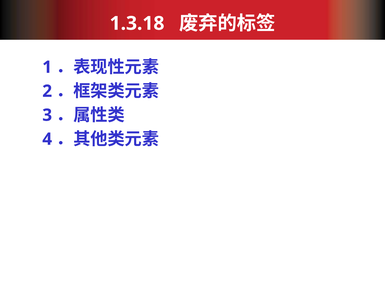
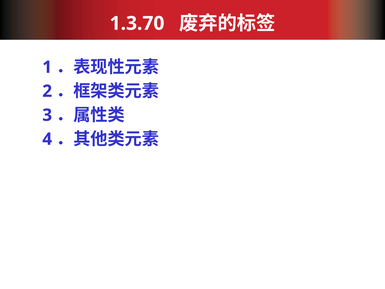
1.3.18: 1.3.18 -> 1.3.70 (137, 23)
